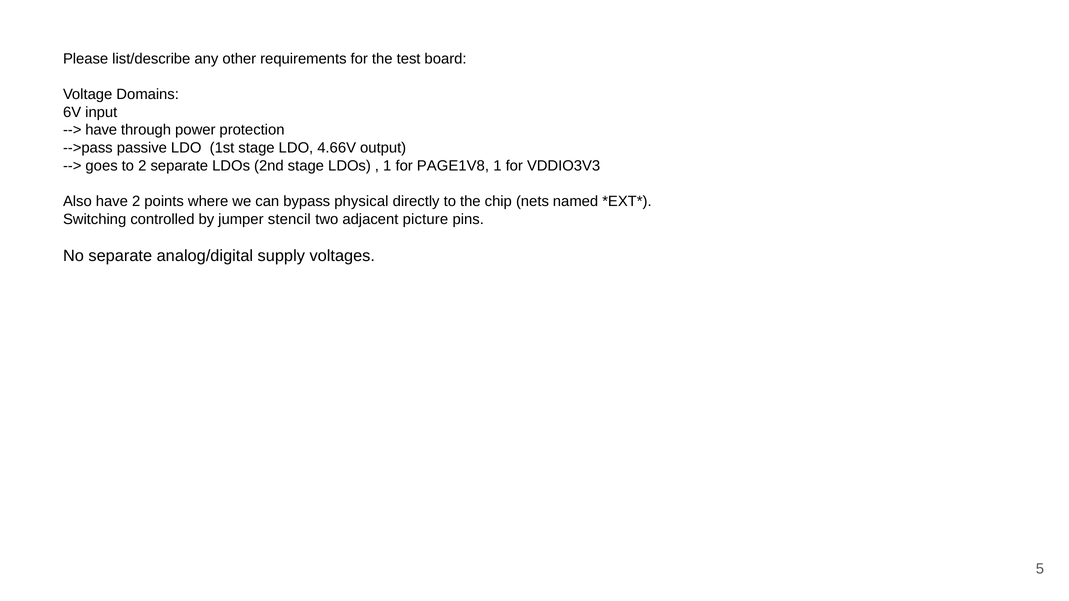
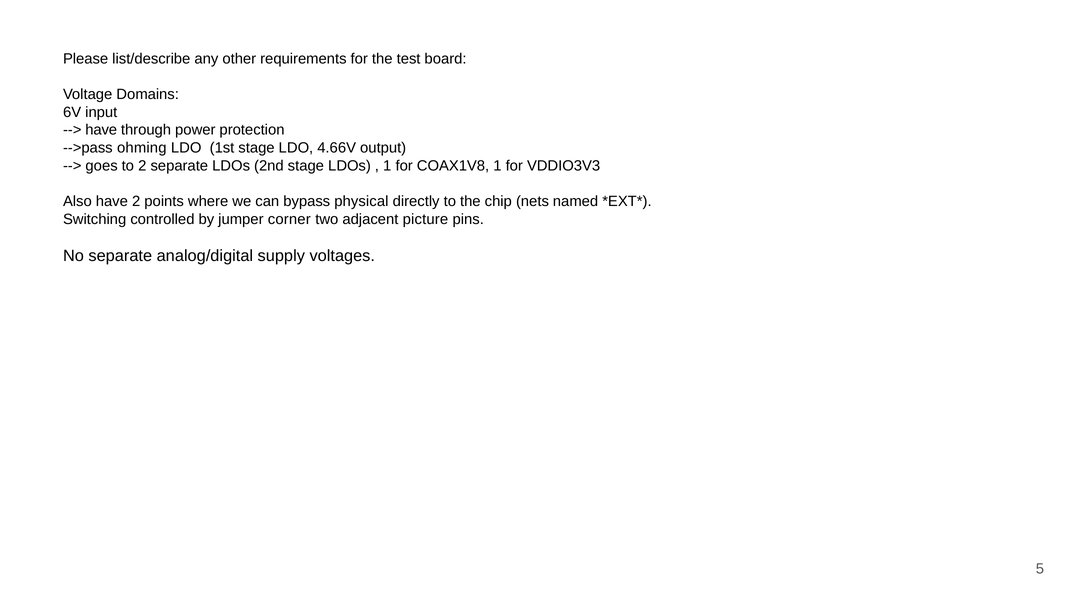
passive: passive -> ohming (142, 148)
PAGE1V8: PAGE1V8 -> COAX1V8 (453, 166)
stencil: stencil -> corner (289, 219)
